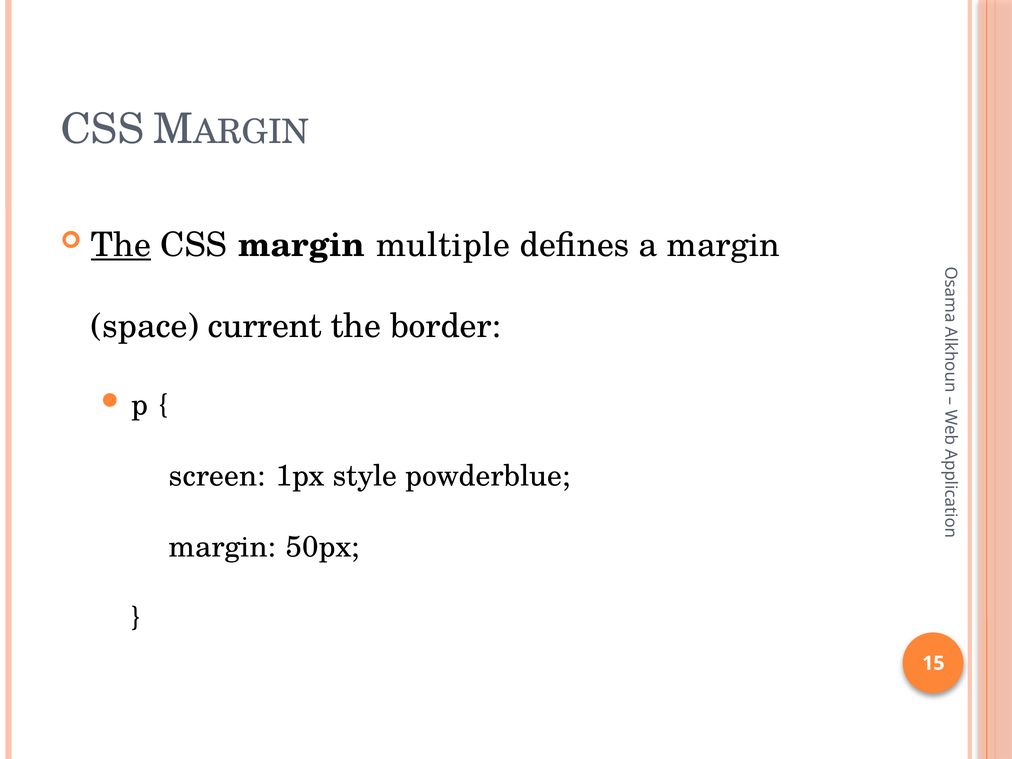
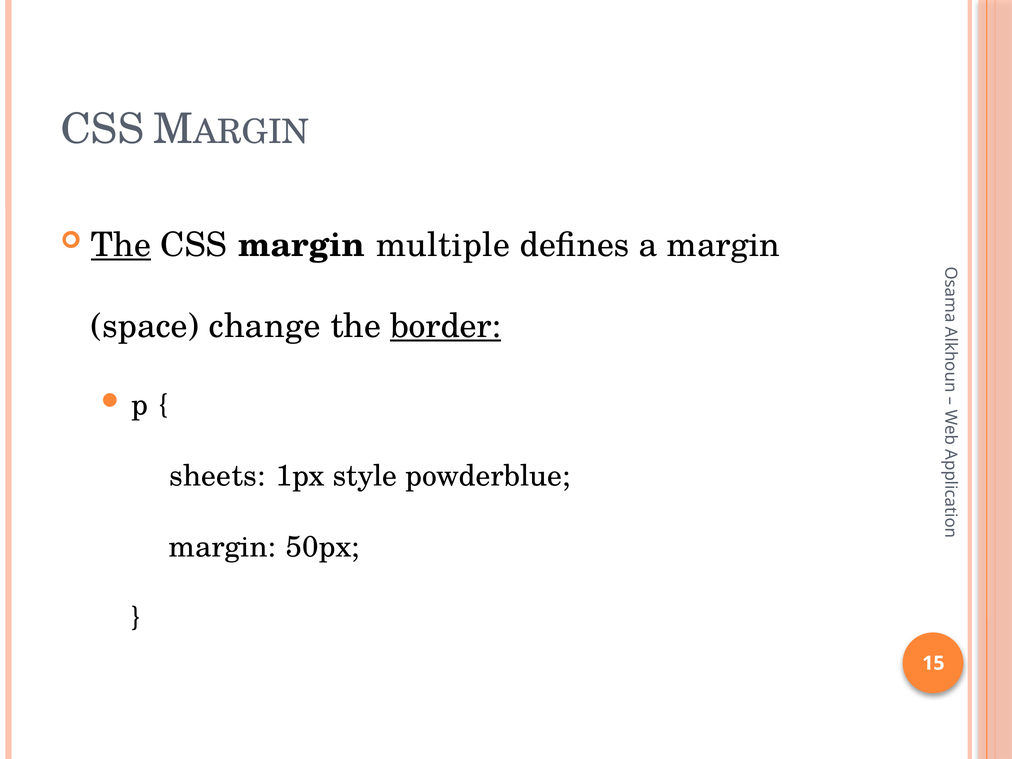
current: current -> change (265, 326)
border underline: none -> present (446, 326)
screen: screen -> sheets (217, 476)
